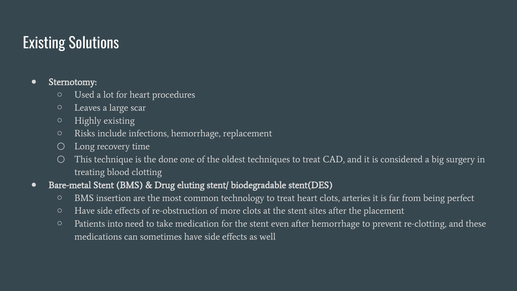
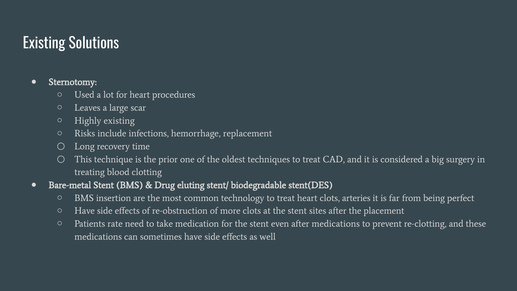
done: done -> prior (168, 159)
into: into -> rate (115, 224)
after hemorrhage: hemorrhage -> medications (336, 224)
